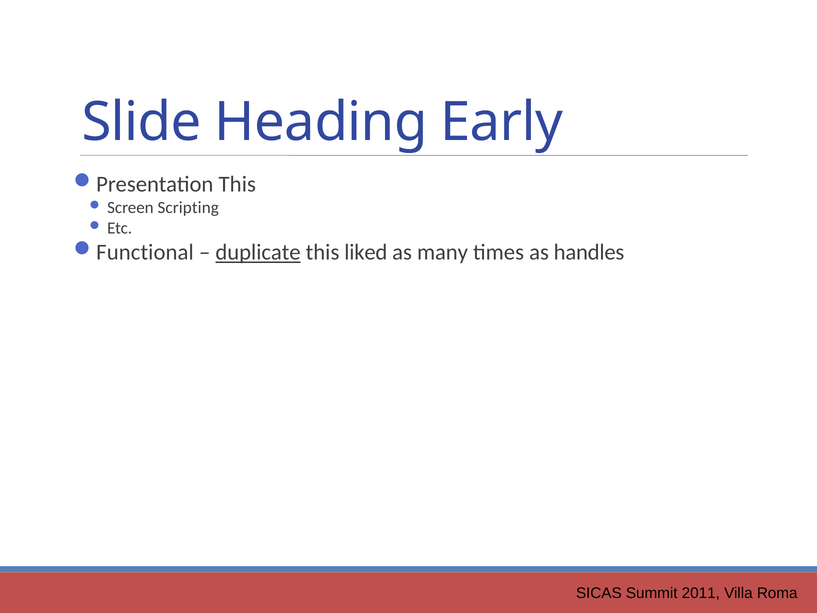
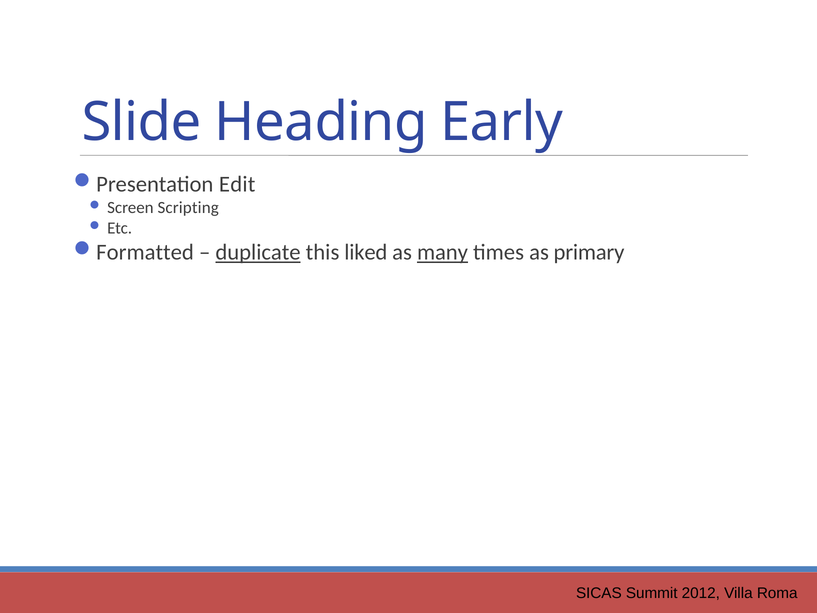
Presentation This: This -> Edit (237, 184)
Functional: Functional -> Formatted (145, 252)
many underline: none -> present (442, 252)
handles: handles -> primary (589, 252)
2011: 2011 -> 2012 (701, 593)
